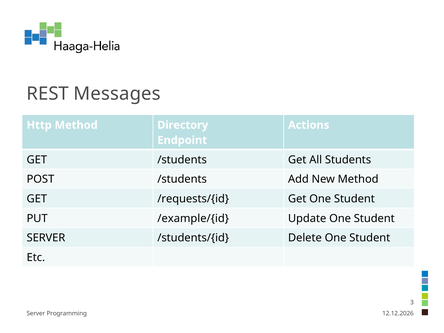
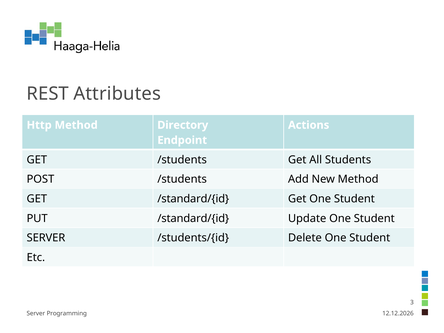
Messages: Messages -> Attributes (117, 94)
GET /requests/{id: /requests/{id -> /standard/{id (193, 199)
PUT /example/{id: /example/{id -> /standard/{id (193, 218)
